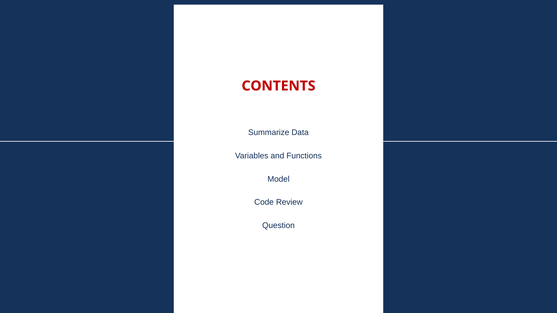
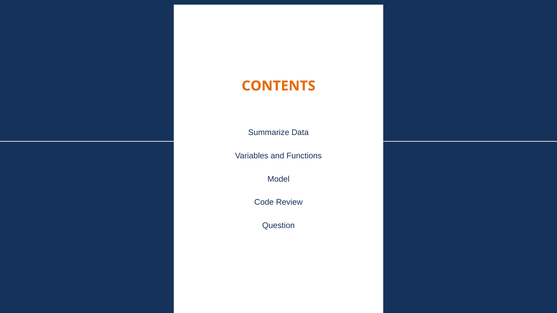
CONTENTS colour: red -> orange (279, 86)
